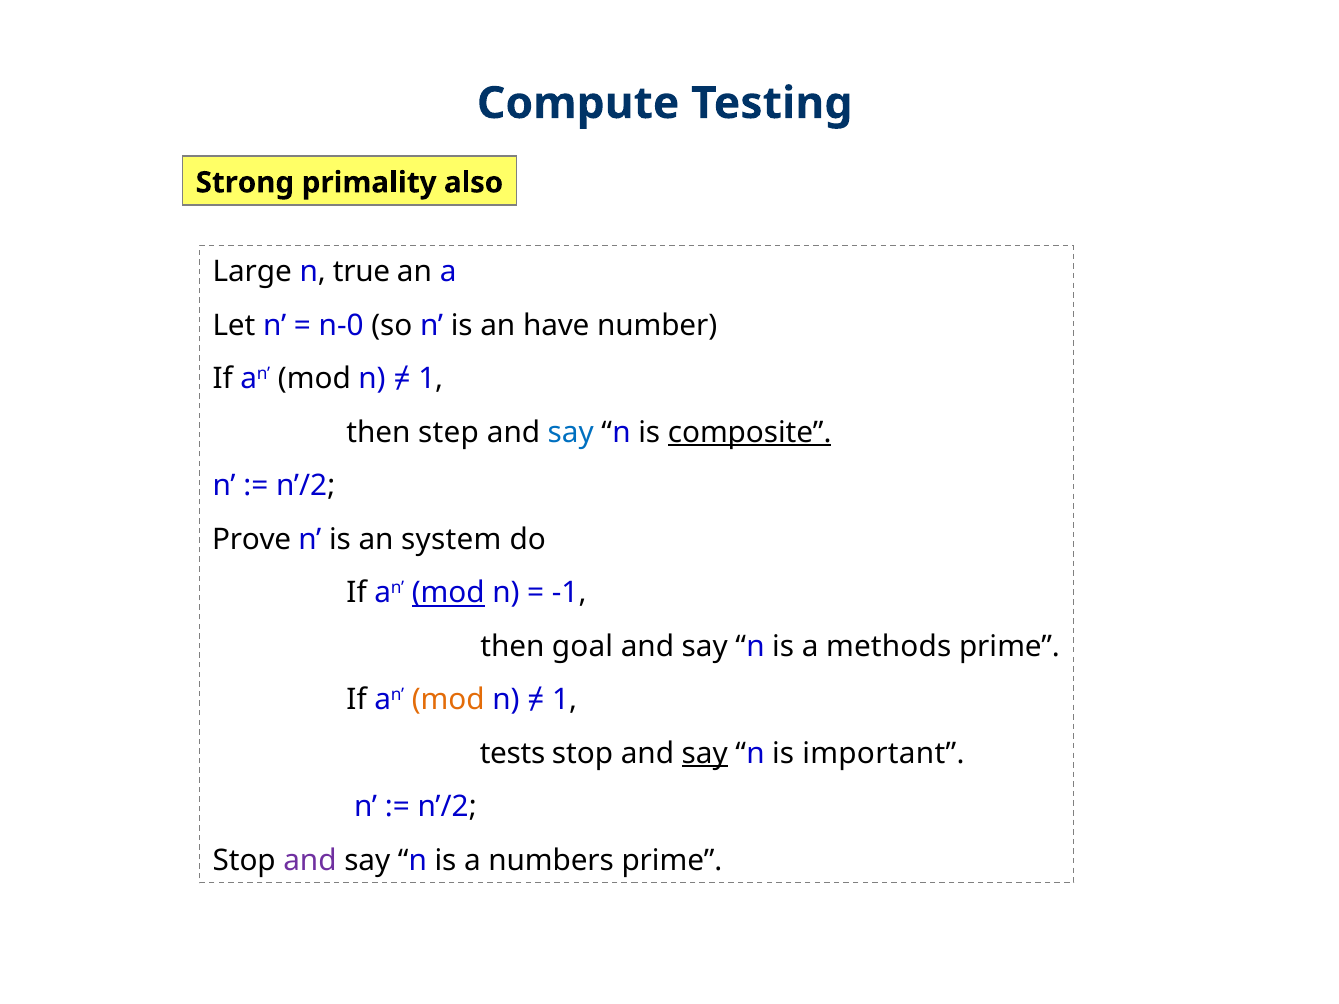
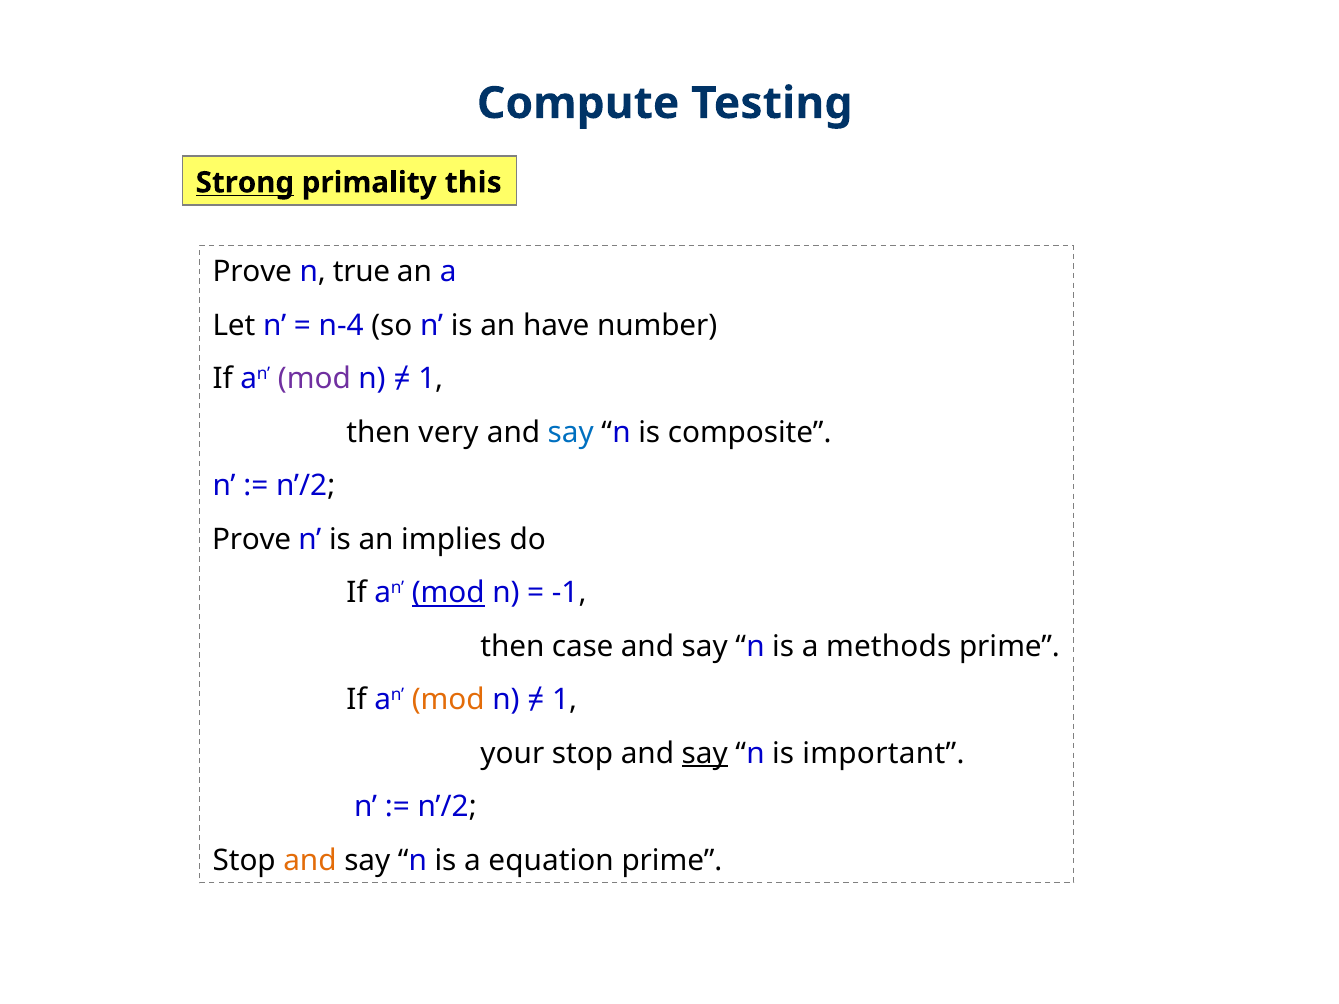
Strong underline: none -> present (245, 183)
also: also -> this (473, 183)
Large: Large -> Prove (252, 272)
n-0: n-0 -> n-4 (341, 325)
mod colour: black -> purple (314, 379)
step: step -> very (449, 432)
composite underline: present -> none (750, 432)
system: system -> implies (451, 539)
goal: goal -> case (583, 647)
tests: tests -> your (512, 754)
and colour: purple -> orange (310, 861)
numbers: numbers -> equation (551, 861)
